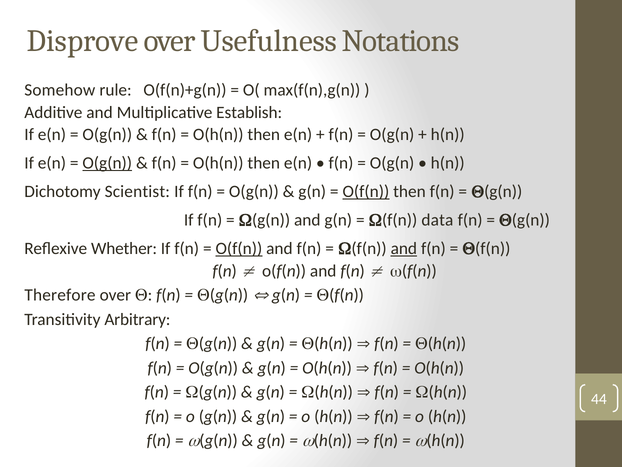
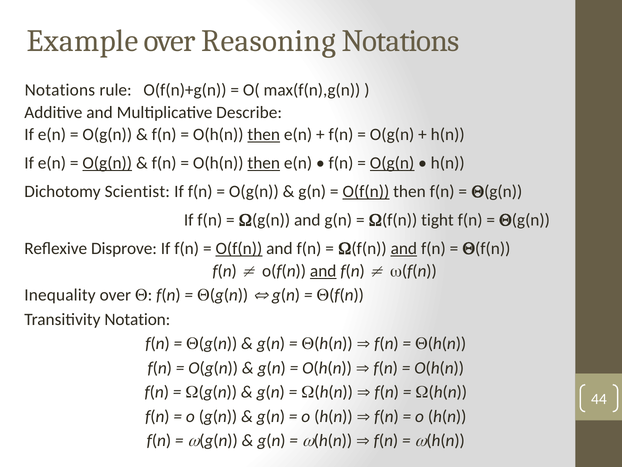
Disprove: Disprove -> Example (83, 41)
Usefulness: Usefulness -> Reasoning (269, 41)
Somehow: Somehow -> Notations (60, 90)
Establish: Establish -> Describe (249, 112)
then underline: none -> present (264, 134)
then underline: none -> present (264, 163)
O(g(n underline: none -> present (392, 163)
data: data -> tight (437, 220)
Whether: Whether -> Disprove (124, 248)
and underline: none -> present (323, 271)
Therefore: Therefore -> Inequality (60, 295)
Arbitrary: Arbitrary -> Notation (137, 319)
